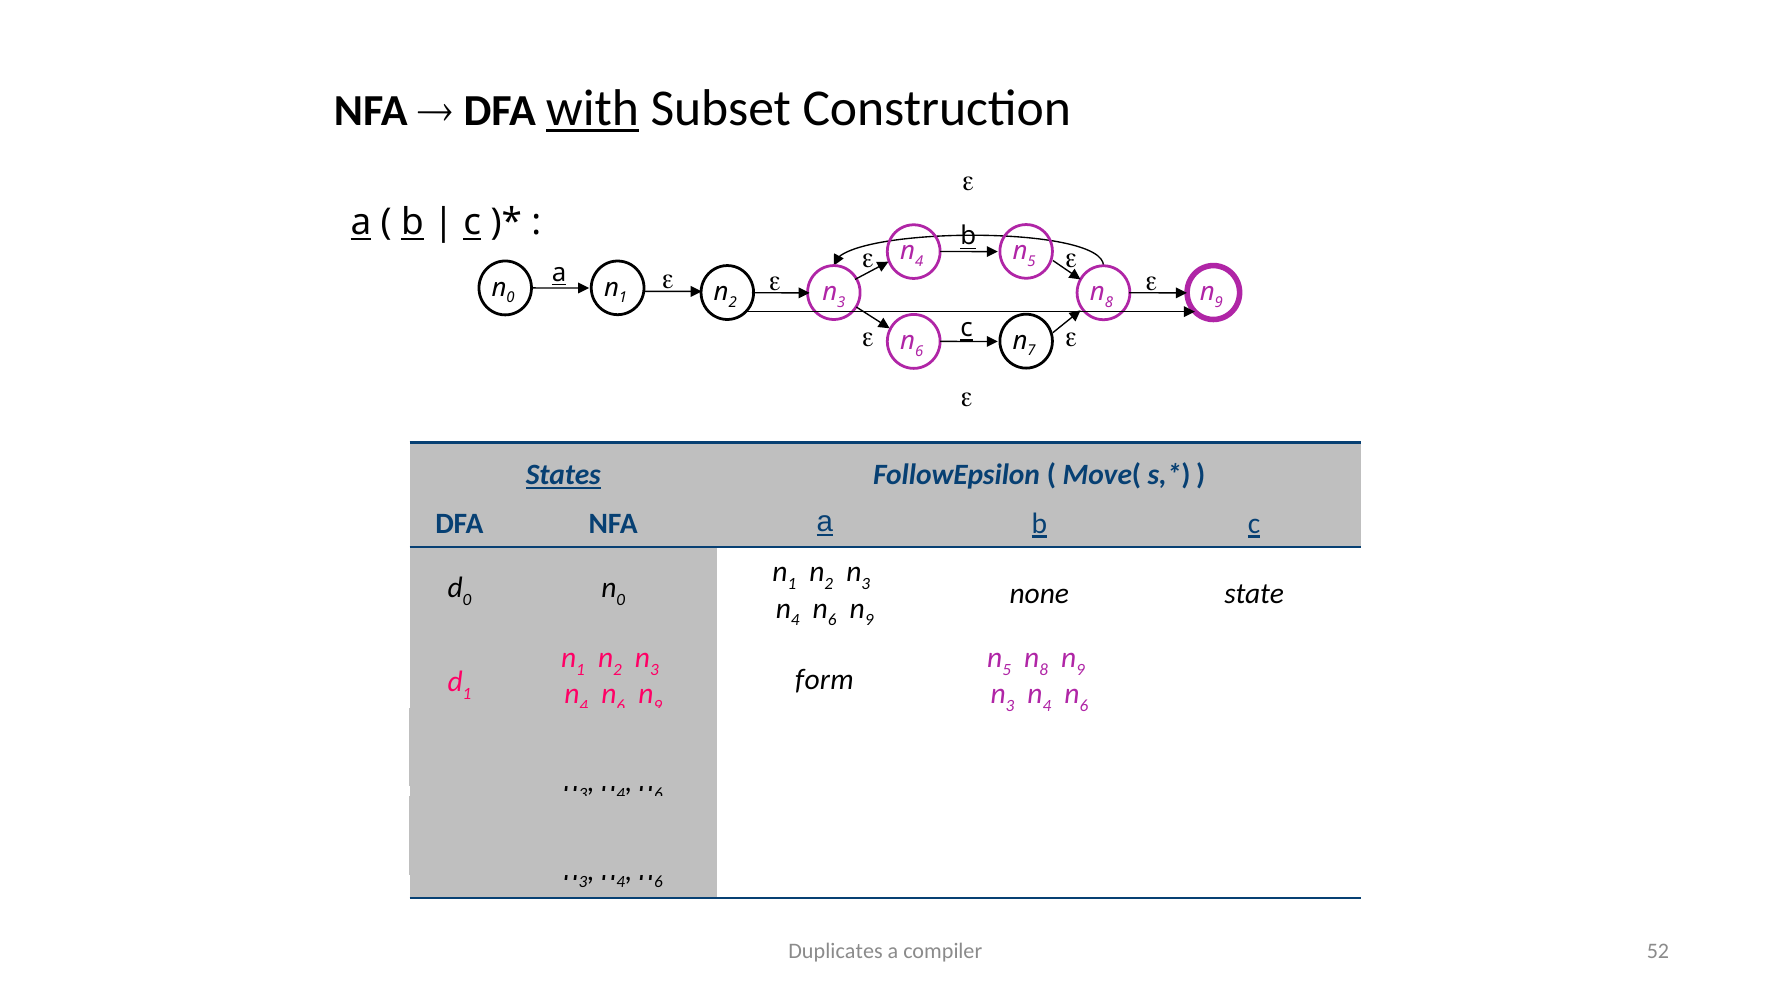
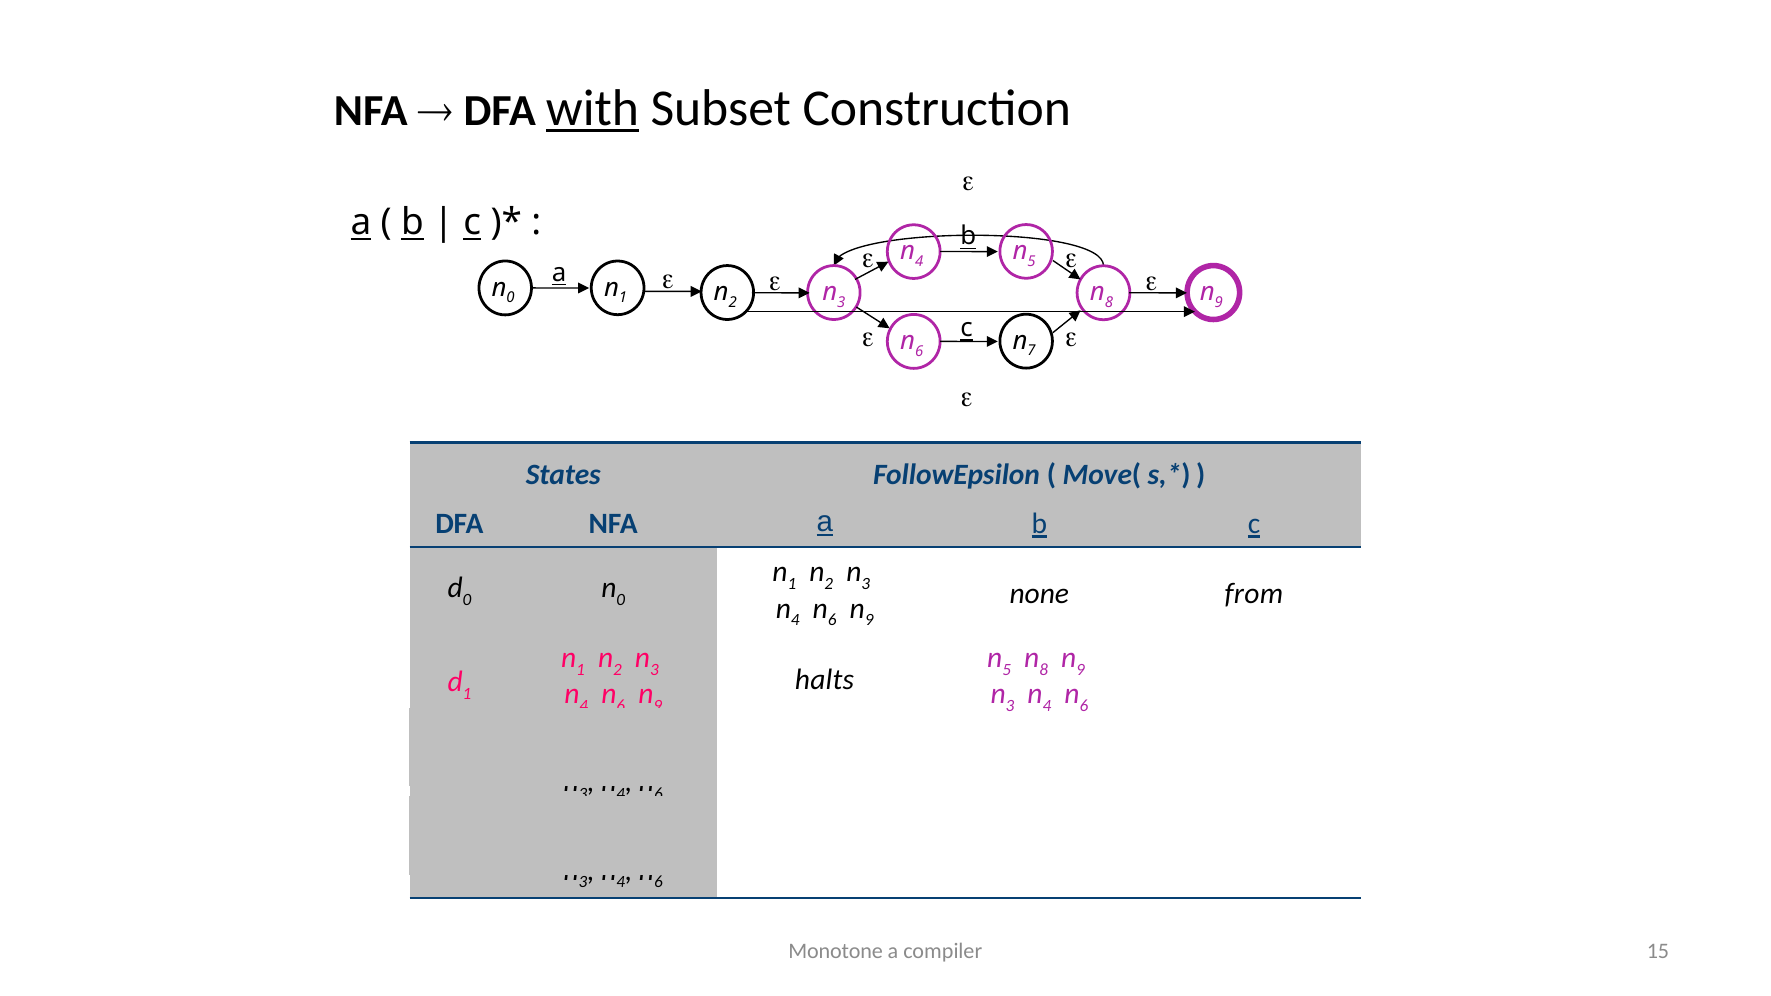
States underline: present -> none (563, 475)
state: state -> from (1254, 594)
form: form -> halts (824, 680)
Duplicates: Duplicates -> Monotone (836, 951)
52: 52 -> 15 (1658, 951)
